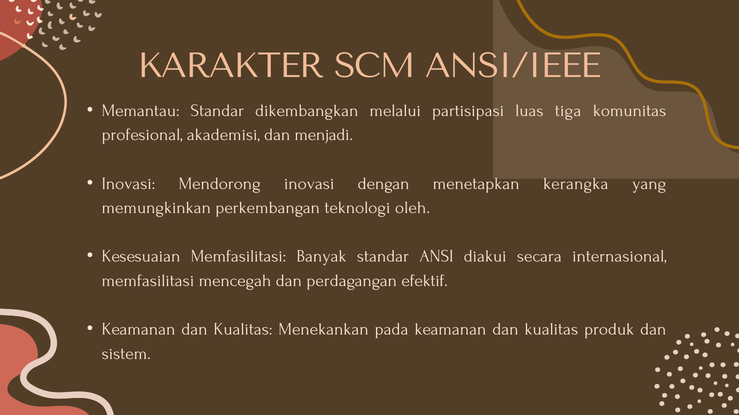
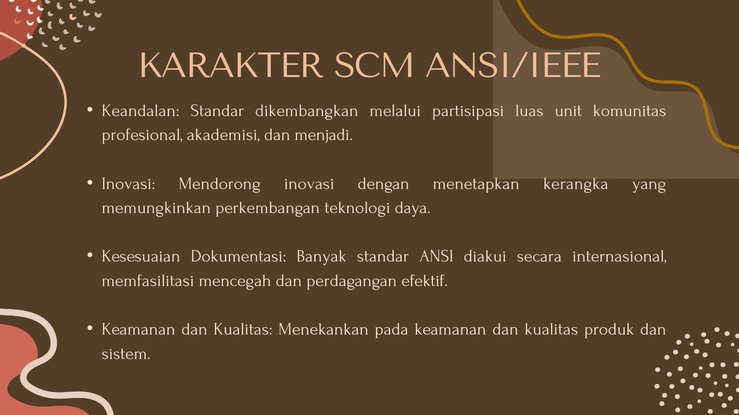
Memantau: Memantau -> Keandalan (141, 111)
tiga: tiga -> unit (568, 111)
oleh: oleh -> daya (413, 208)
Memfasilitasi: Memfasilitasi -> Dokumentasi (239, 257)
